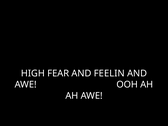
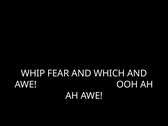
HIGH: HIGH -> WHIP (33, 73)
FEELIN: FEELIN -> WHICH (109, 73)
